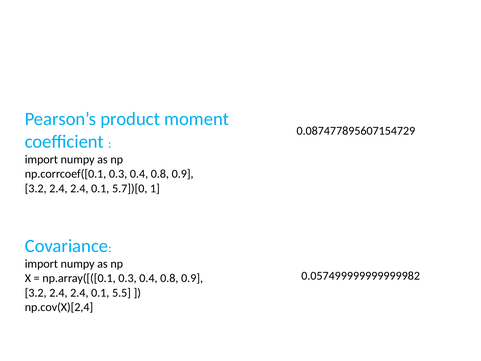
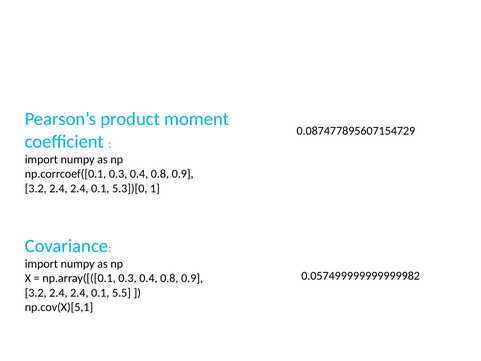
5.7])[0: 5.7])[0 -> 5.3])[0 (130, 188)
np.cov(X)[2,4: np.cov(X)[2,4 -> np.cov(X)[5,1 (59, 307)
